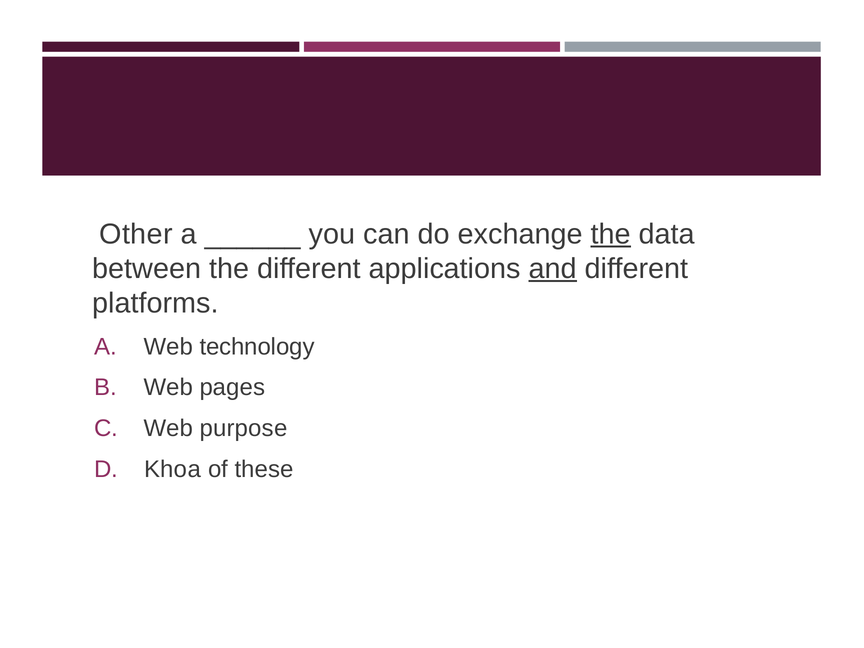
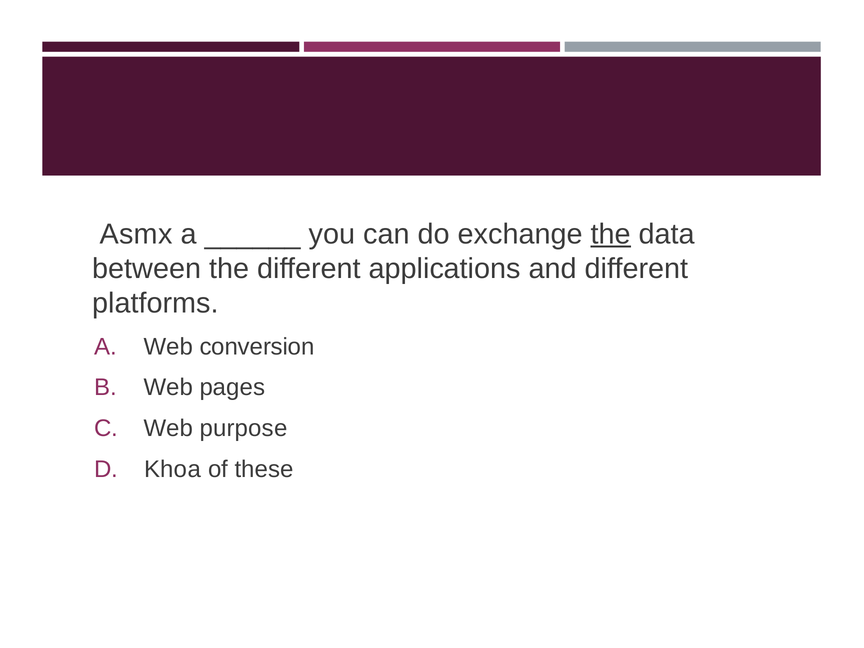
Other: Other -> Asmx (136, 234)
and underline: present -> none (553, 269)
technology: technology -> conversion (257, 347)
